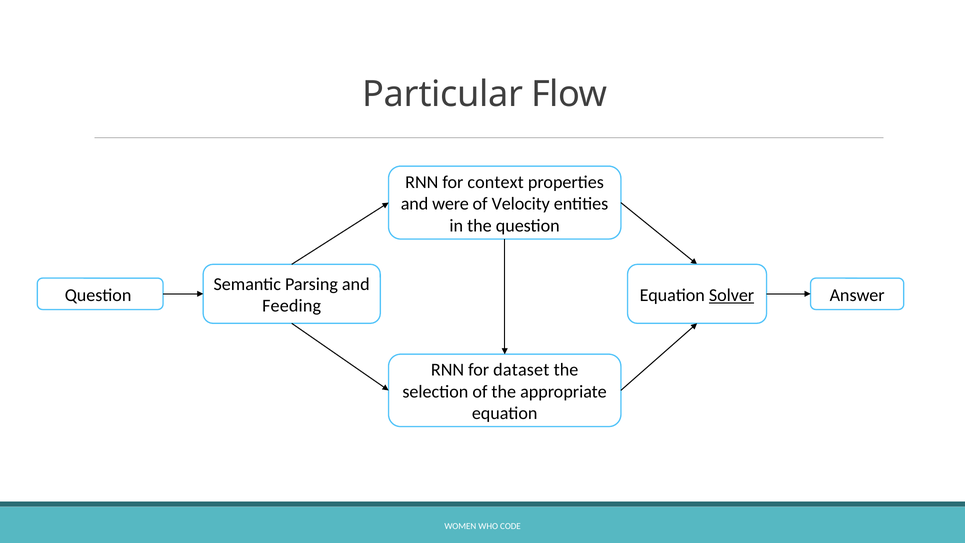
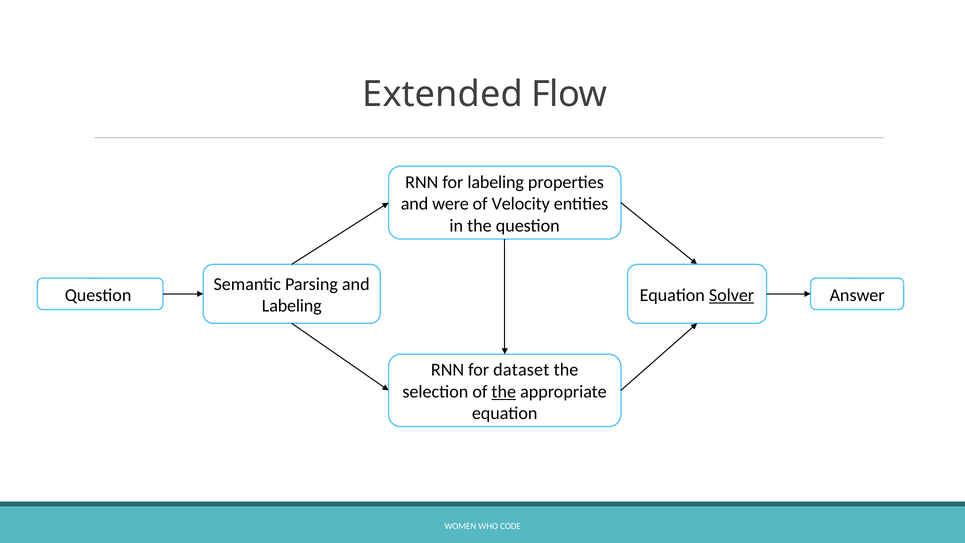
Particular: Particular -> Extended (443, 94)
for context: context -> labeling (496, 182)
Feeding: Feeding -> Labeling (292, 306)
the underline: none -> present (504, 391)
